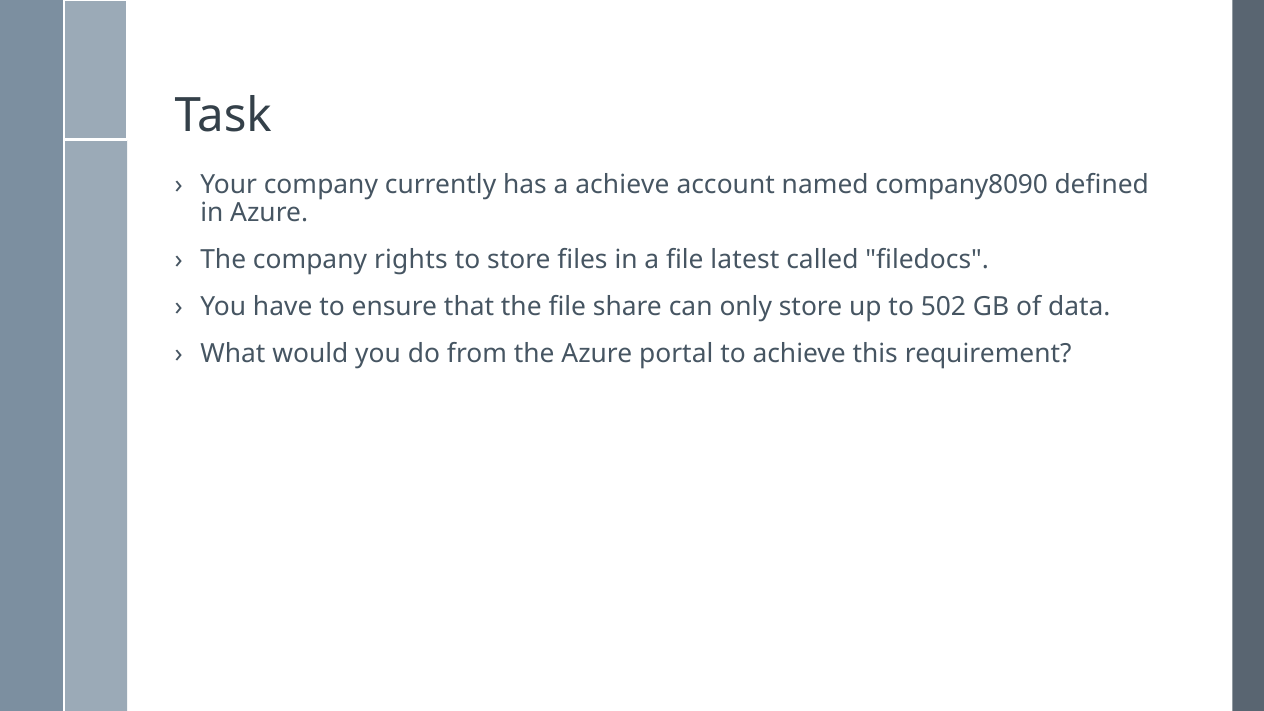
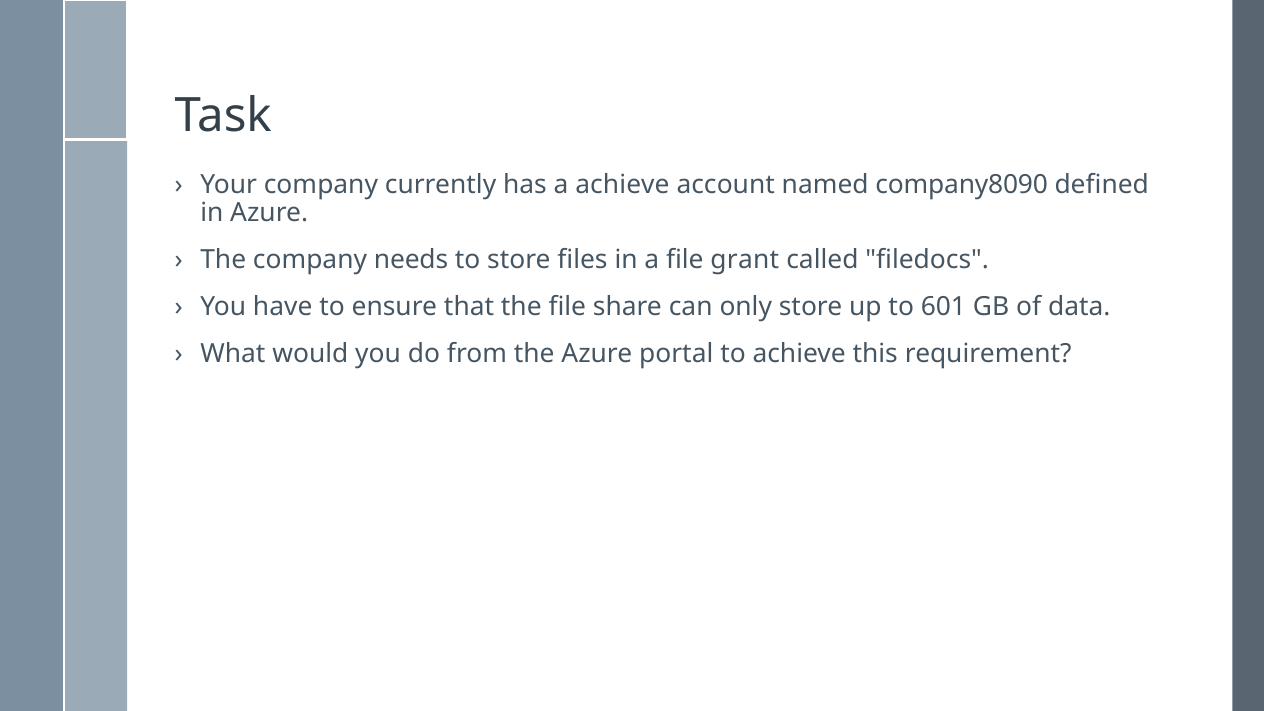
rights: rights -> needs (411, 260)
latest: latest -> grant (745, 260)
502: 502 -> 601 (943, 307)
